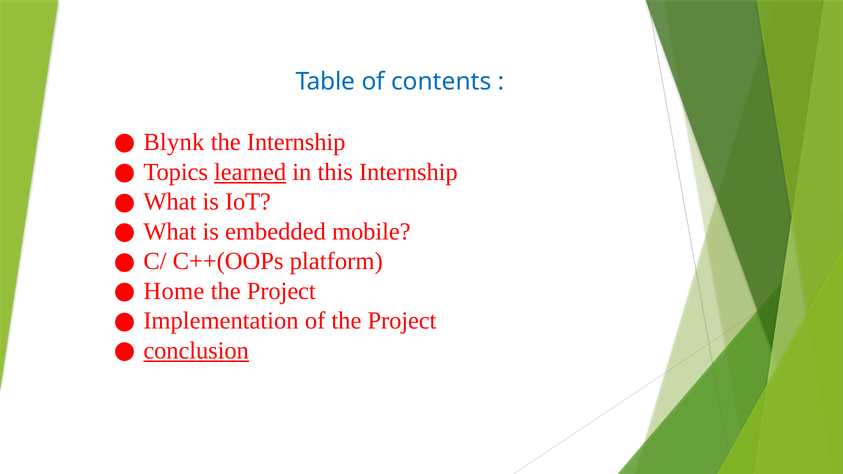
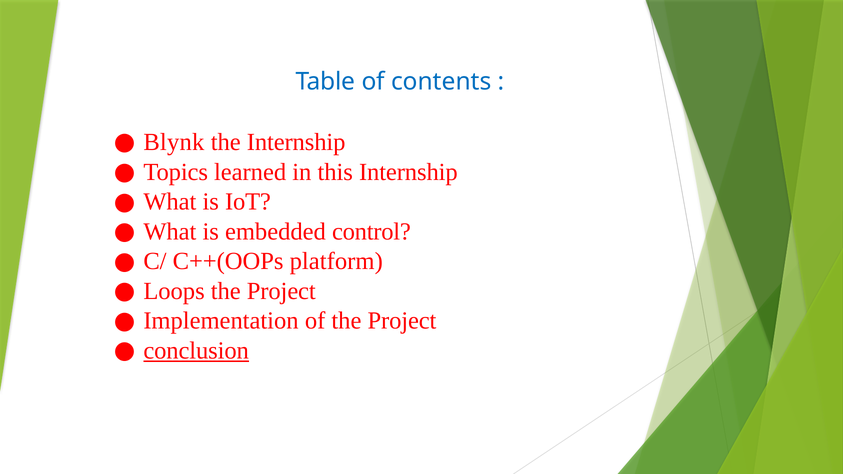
learned underline: present -> none (250, 172)
mobile: mobile -> control (371, 232)
Home: Home -> Loops (174, 291)
